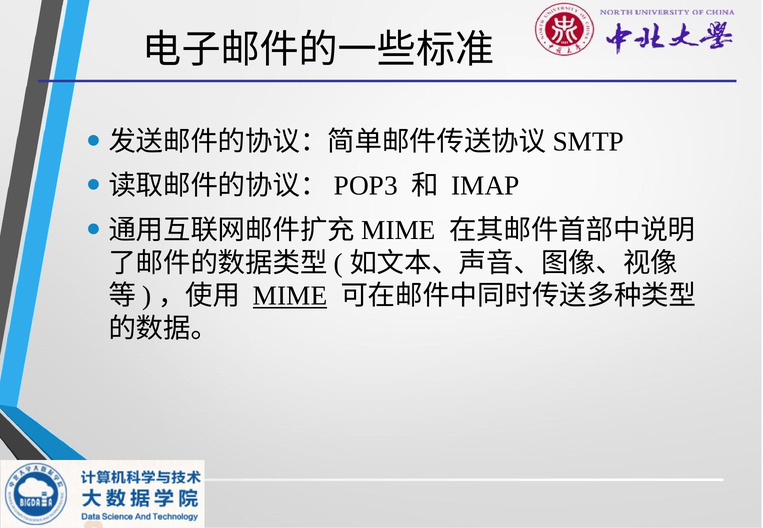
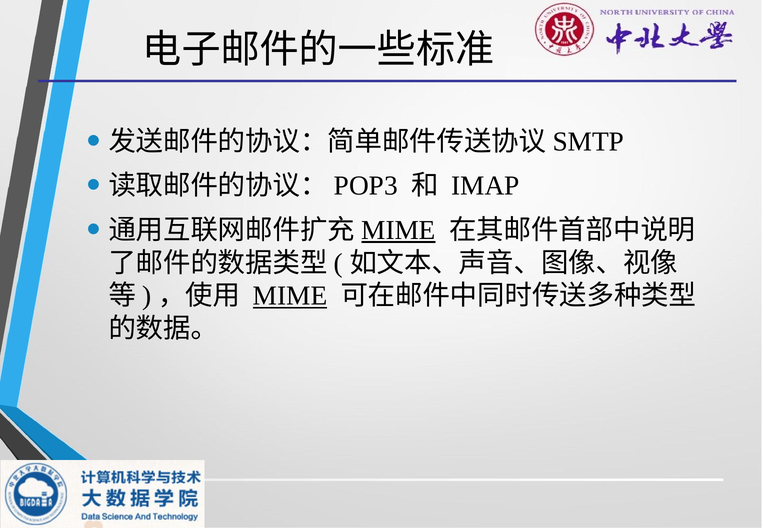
MIME underline: none -> present (398, 230)
